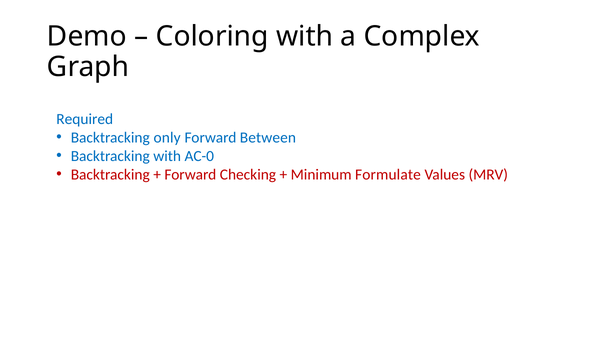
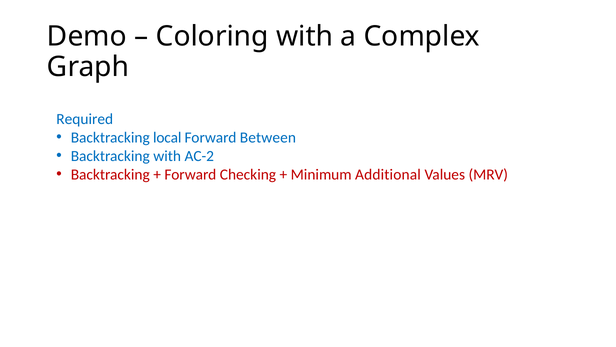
only: only -> local (167, 137)
AC-0: AC-0 -> AC-2 (199, 156)
Formulate: Formulate -> Additional (388, 174)
